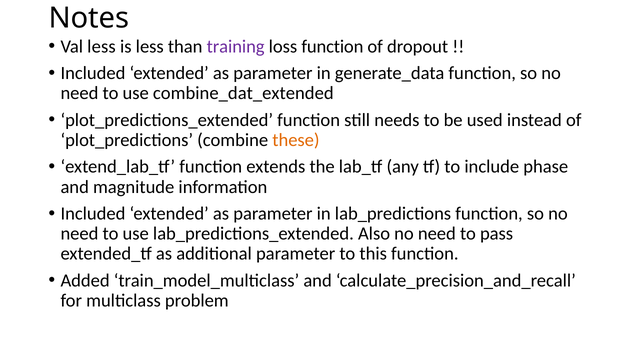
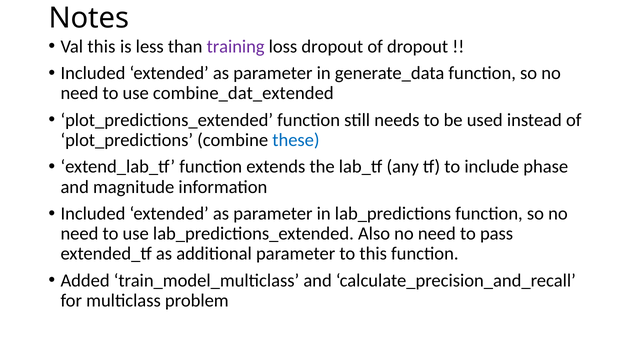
Val less: less -> this (101, 46)
loss function: function -> dropout (332, 46)
these colour: orange -> blue (296, 140)
